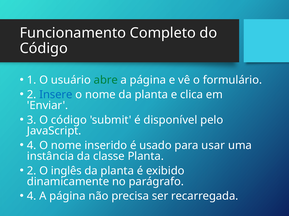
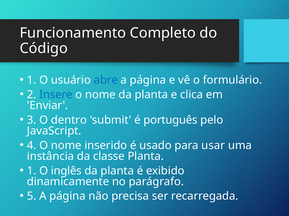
abre colour: green -> blue (106, 80)
O código: código -> dentro (69, 120)
disponível: disponível -> português (171, 120)
2: 2 -> 1 (32, 171)
4: 4 -> 5 (32, 197)
